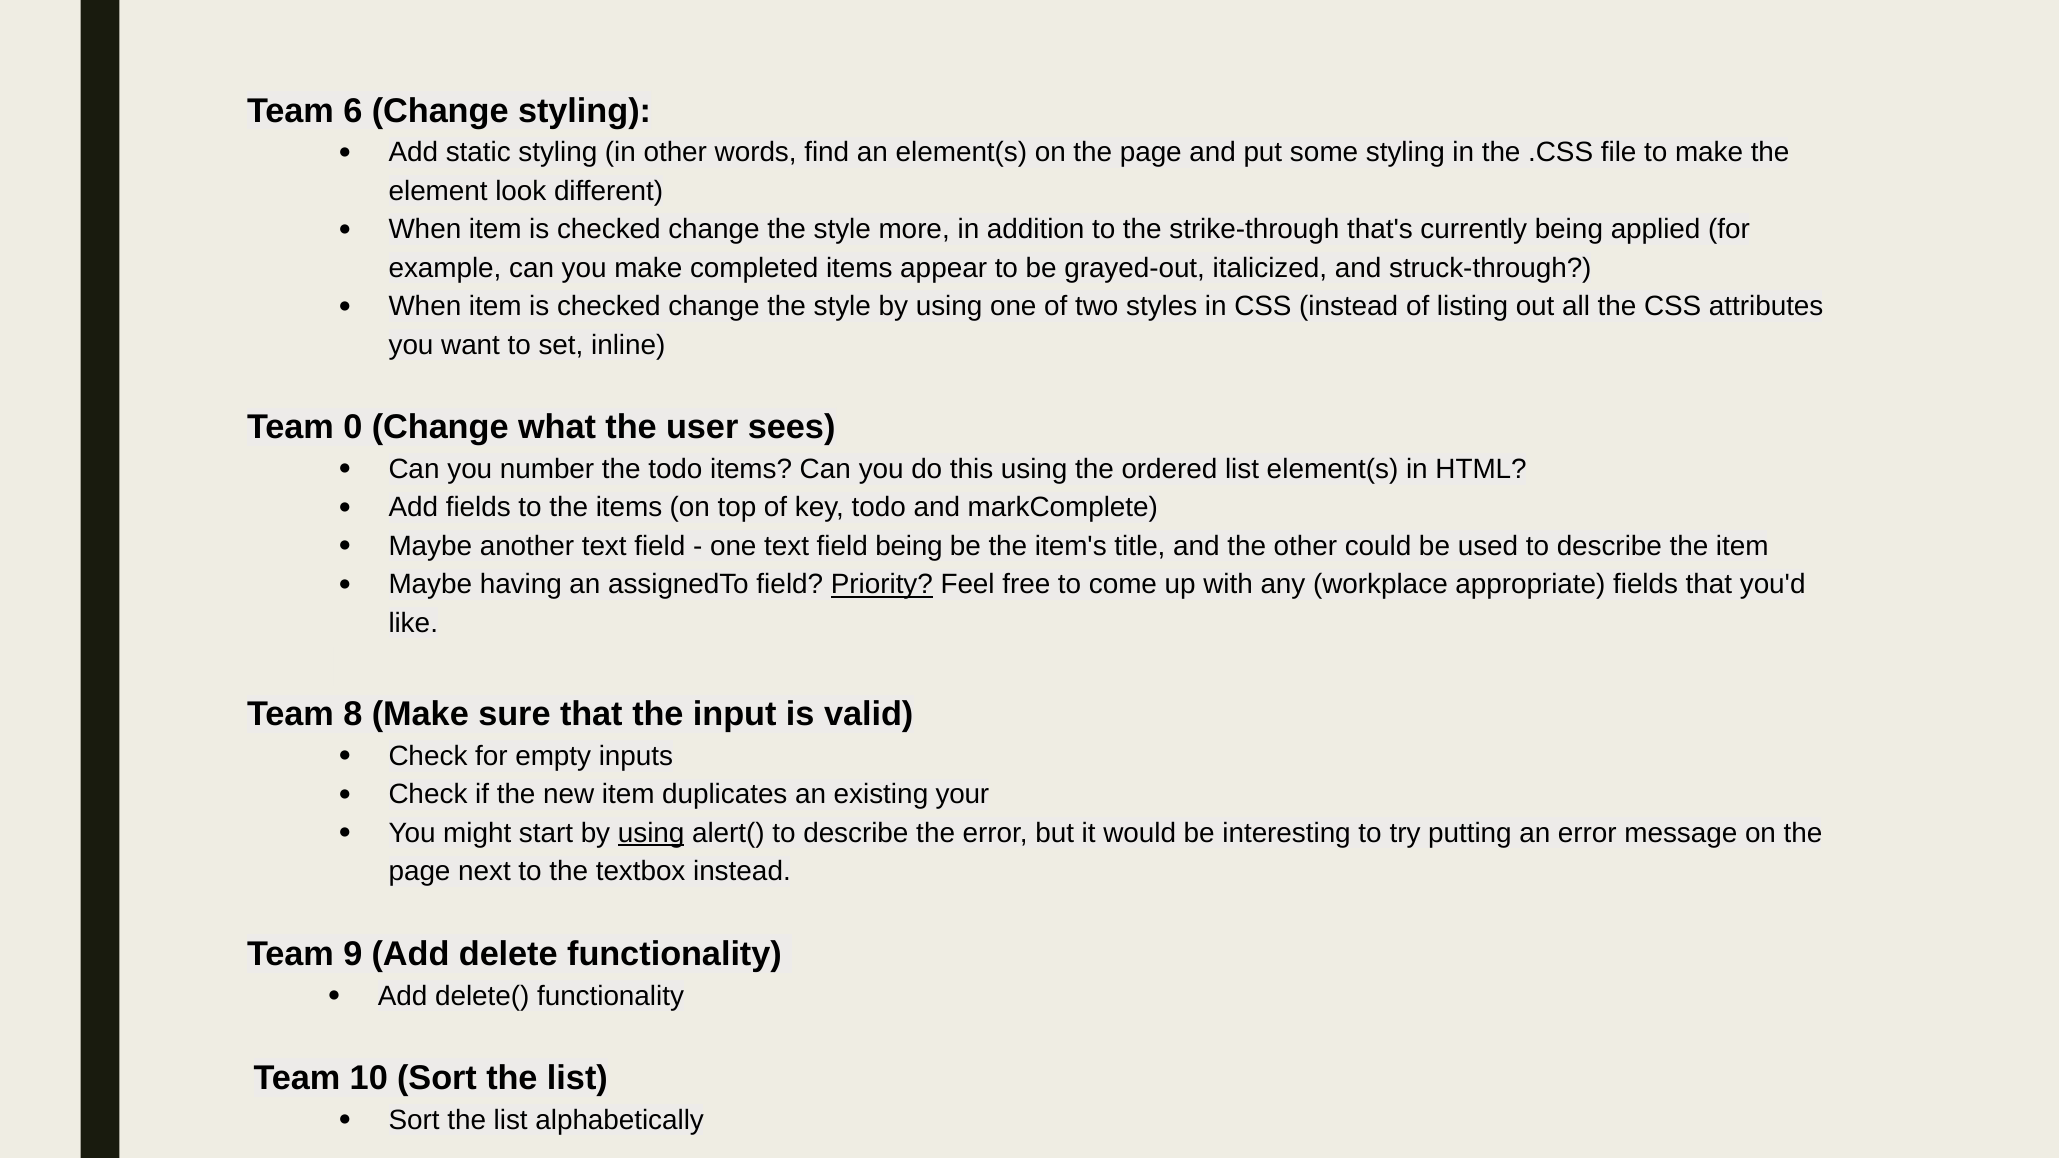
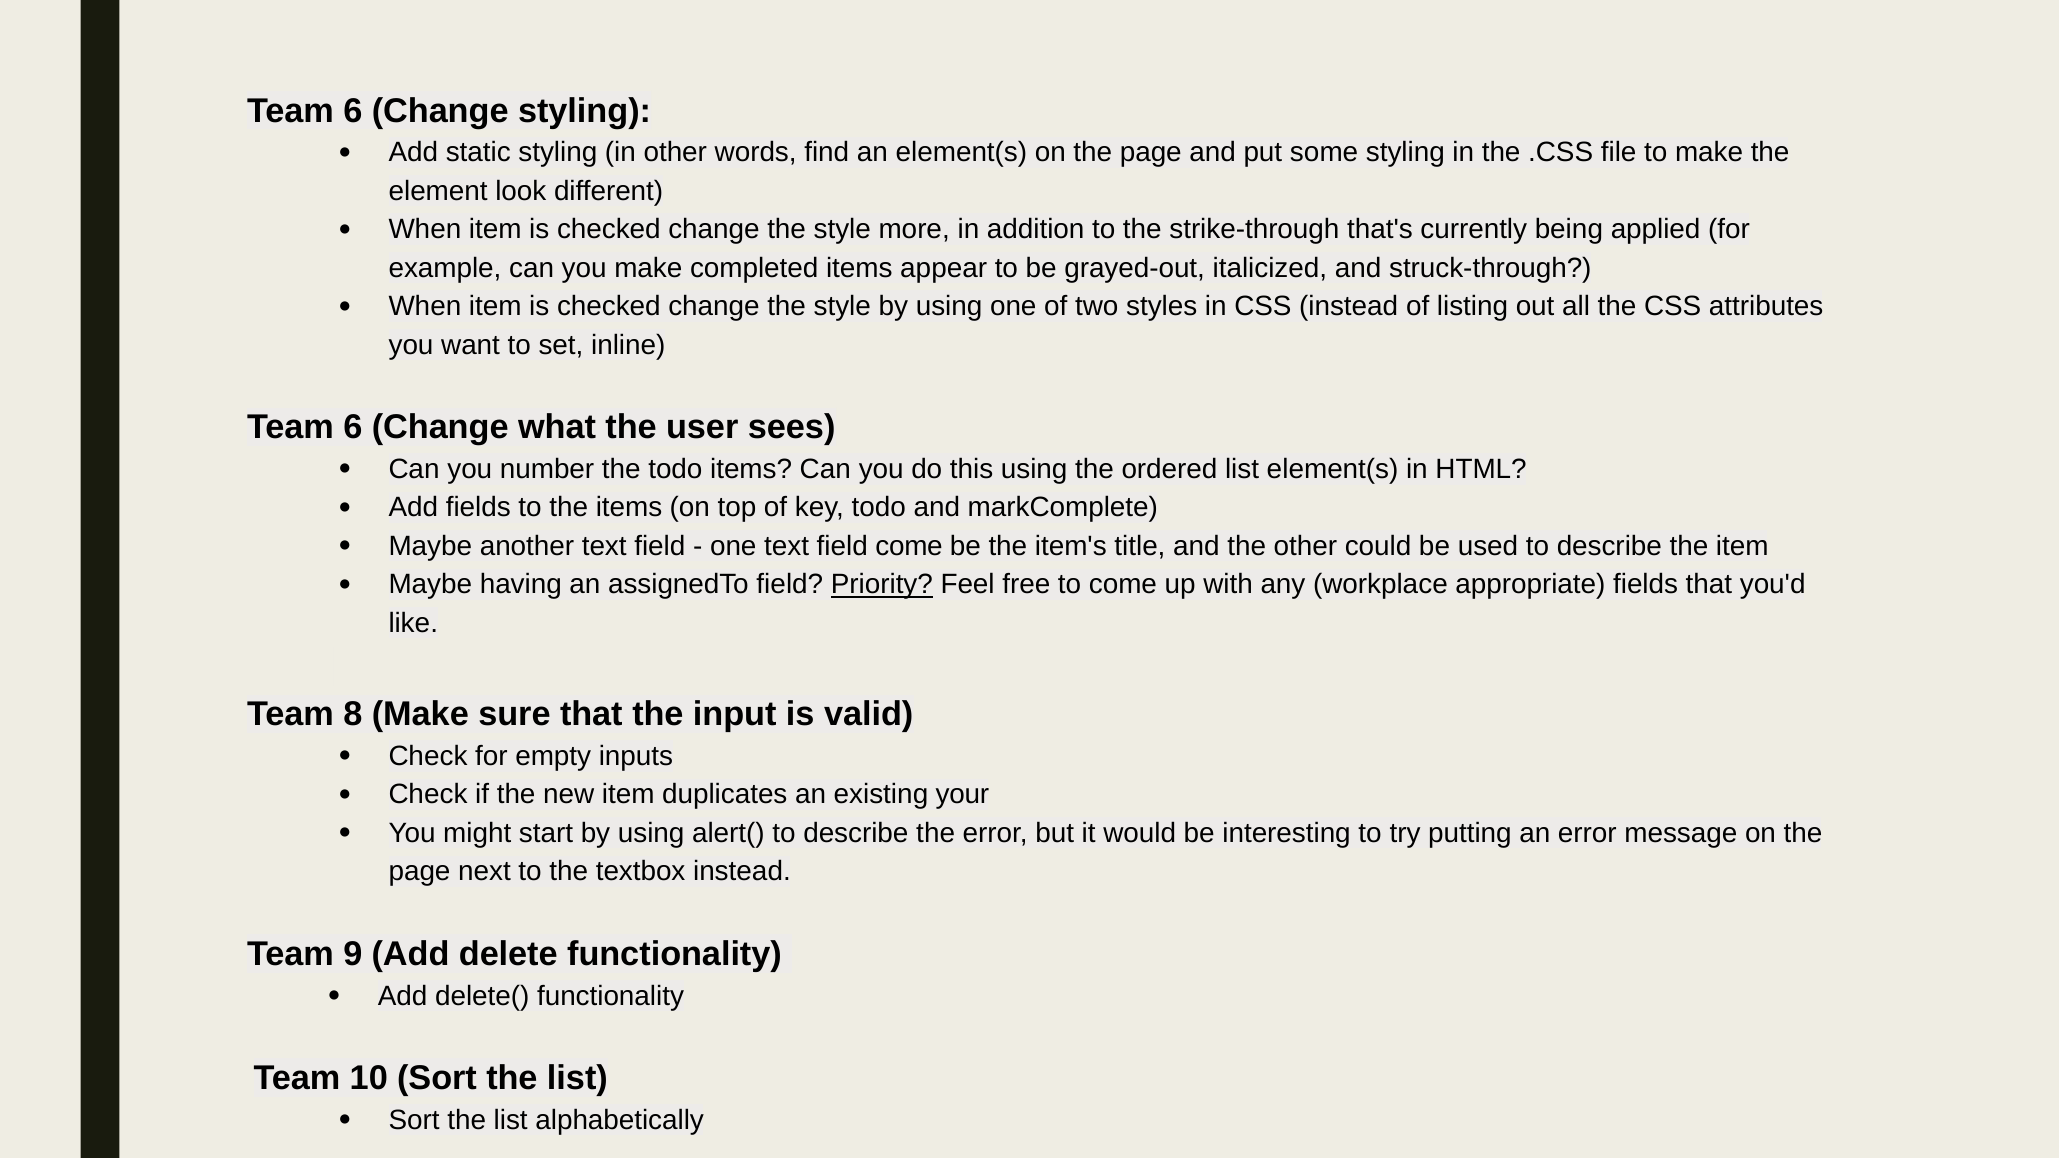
0: 0 -> 6 (353, 427)
field being: being -> come (909, 546)
using underline: present -> none (651, 833)
